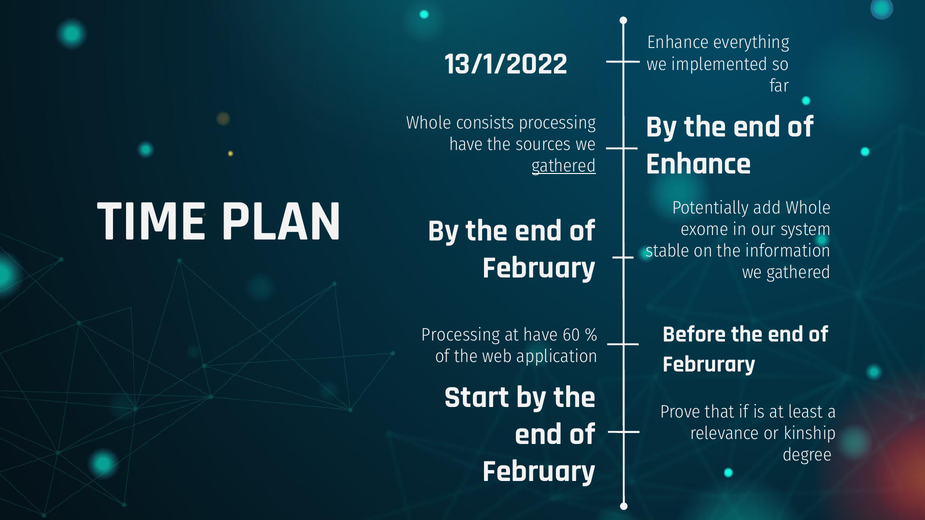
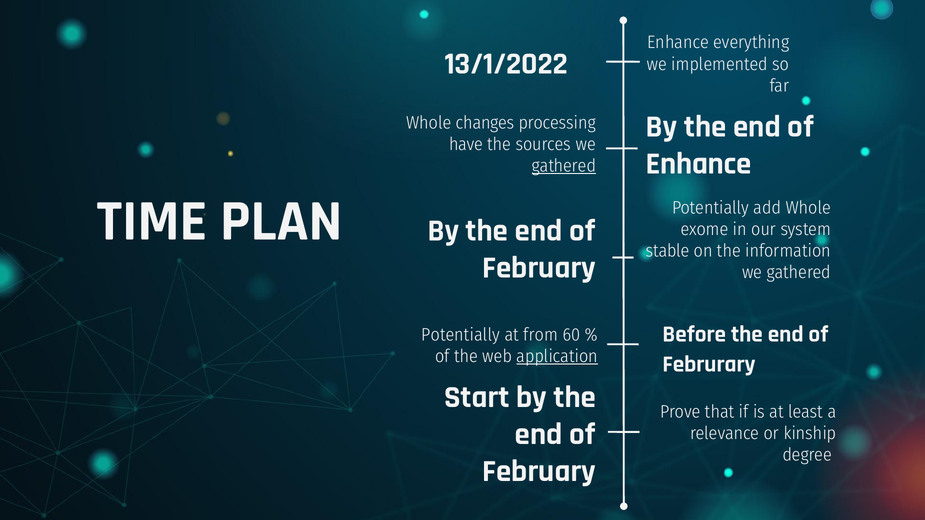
consists: consists -> changes (485, 123)
Processing: Processing -> Potentially (461, 335)
at have: have -> from (541, 335)
application underline: none -> present (557, 356)
